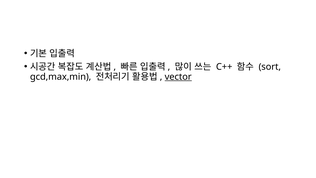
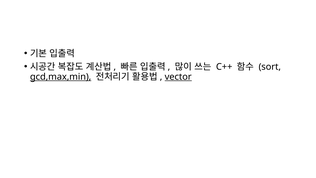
gcd,max,min underline: none -> present (61, 77)
